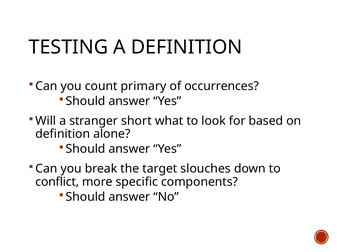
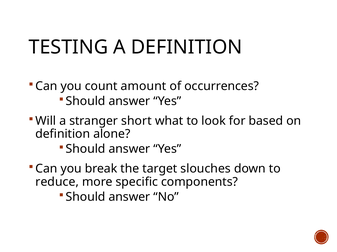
primary: primary -> amount (144, 86)
conflict: conflict -> reduce (57, 182)
